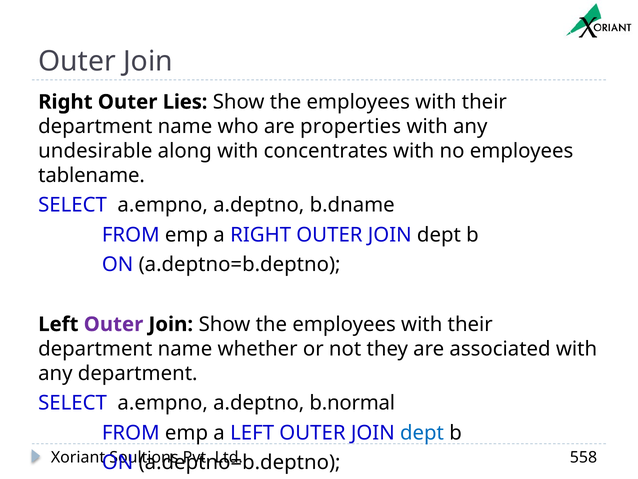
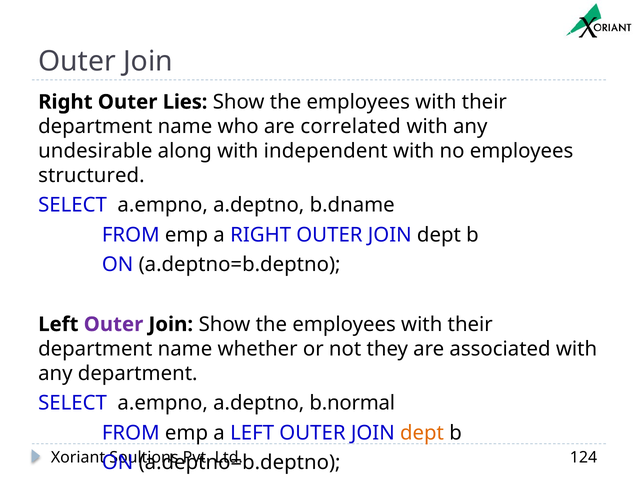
properties: properties -> correlated (351, 126)
concentrates: concentrates -> independent (326, 151)
tablename: tablename -> structured (91, 175)
dept colour: blue -> orange (422, 432)
558: 558 -> 124 (584, 457)
